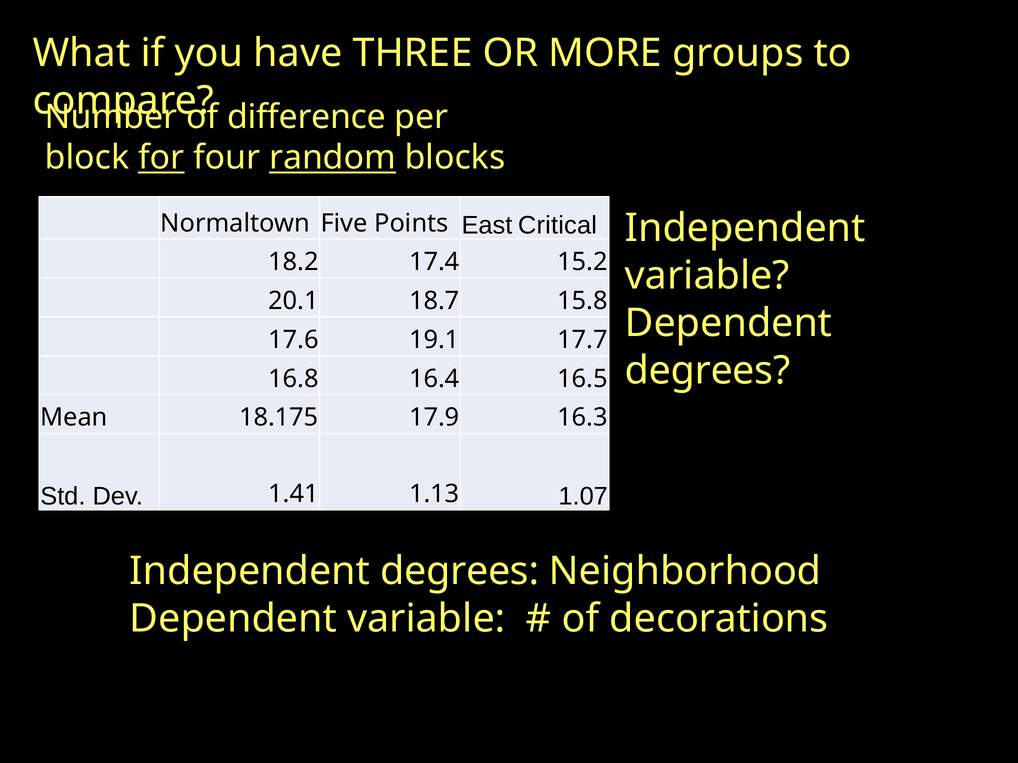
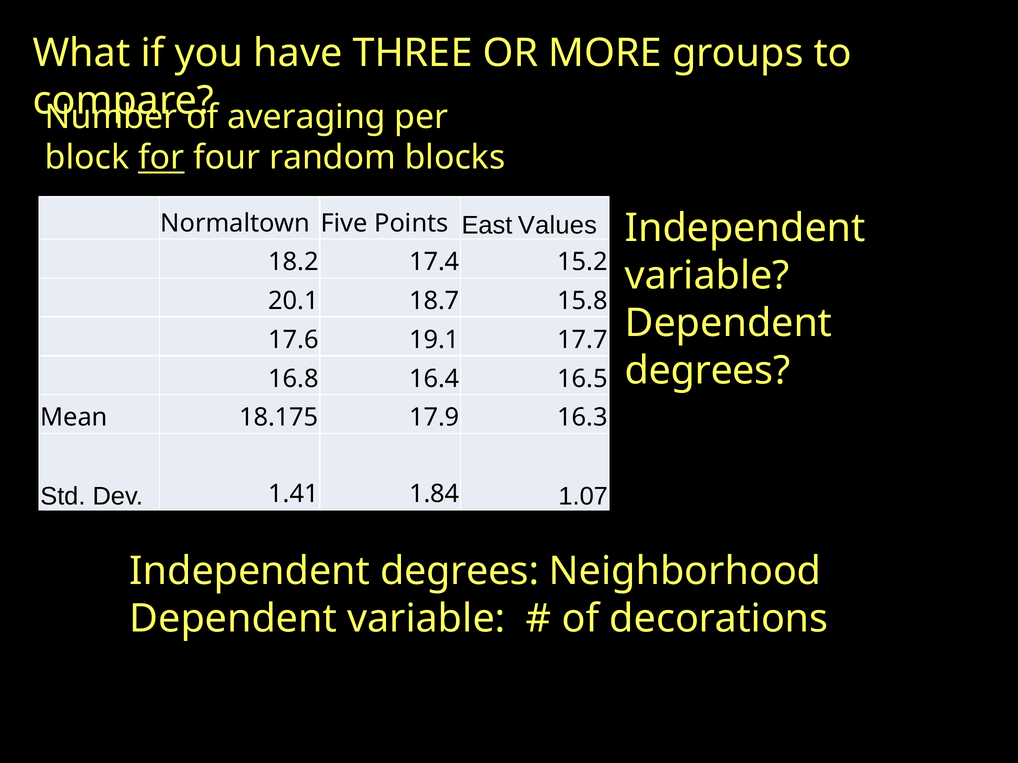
difference: difference -> averaging (306, 117)
random underline: present -> none (332, 158)
Critical: Critical -> Values (557, 225)
1.13: 1.13 -> 1.84 (434, 494)
